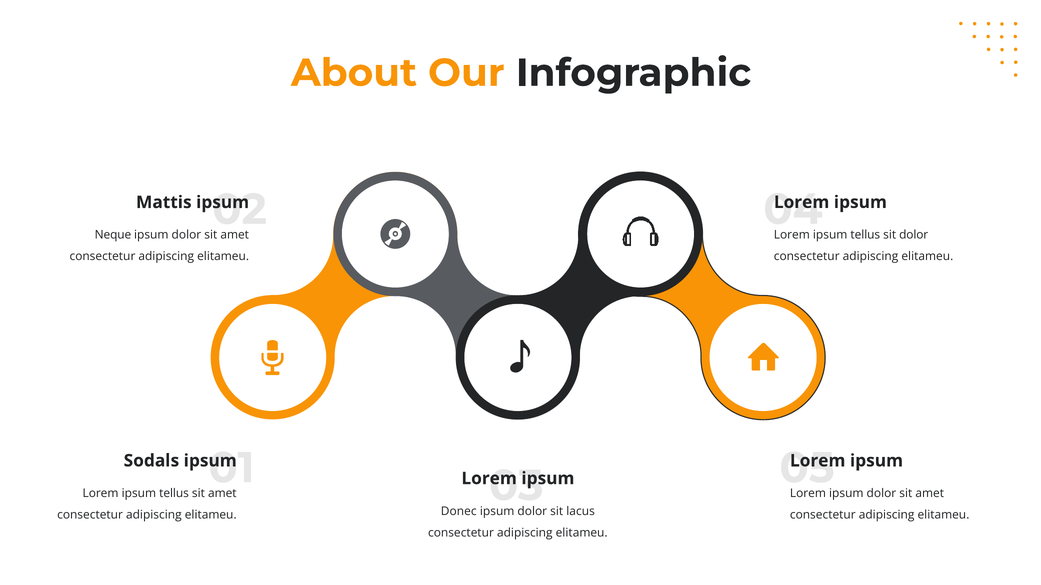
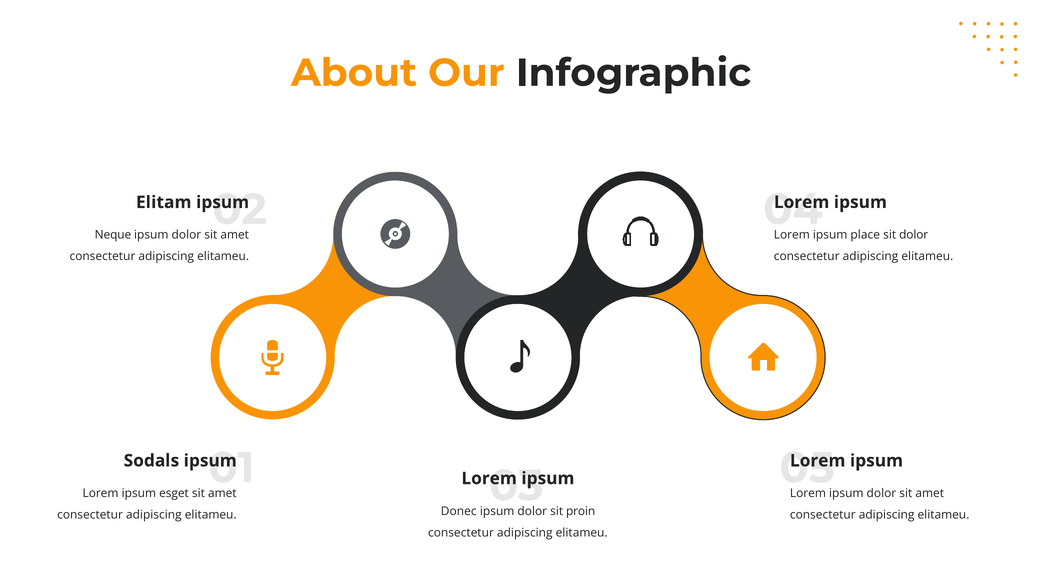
Mattis: Mattis -> Elitam (164, 203)
tellus: tellus -> place (865, 235)
tellus: tellus -> esget (174, 494)
lacus: lacus -> proin (581, 512)
